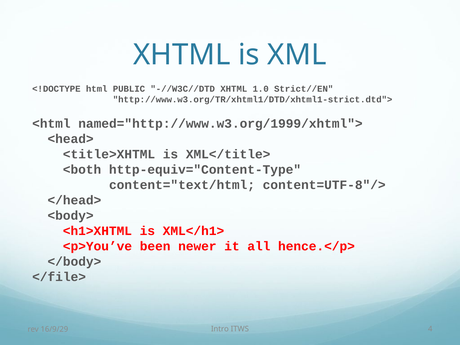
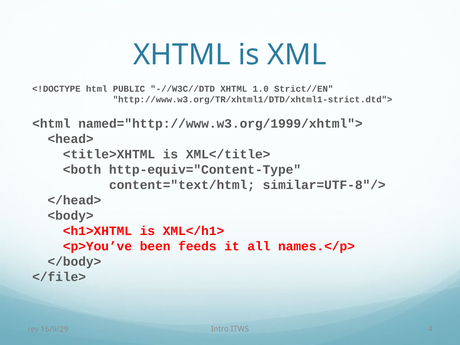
content=UTF-8"/>: content=UTF-8"/> -> similar=UTF-8"/> (324, 185)
newer: newer -> feeds (197, 246)
hence.</p>: hence.</p> -> names.</p> (316, 246)
